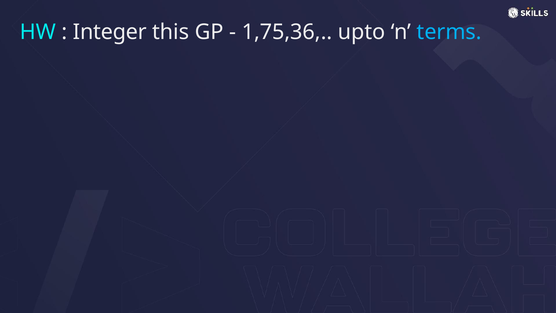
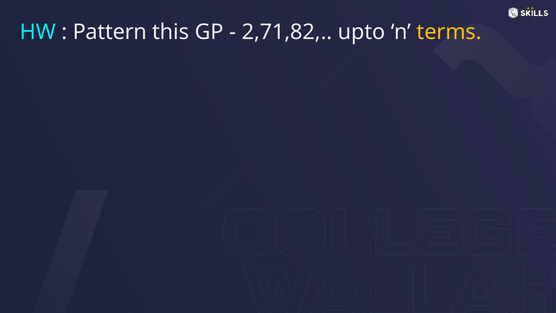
Integer: Integer -> Pattern (110, 32)
1,75,36: 1,75,36 -> 2,71,82 (287, 32)
terms colour: light blue -> yellow (449, 32)
